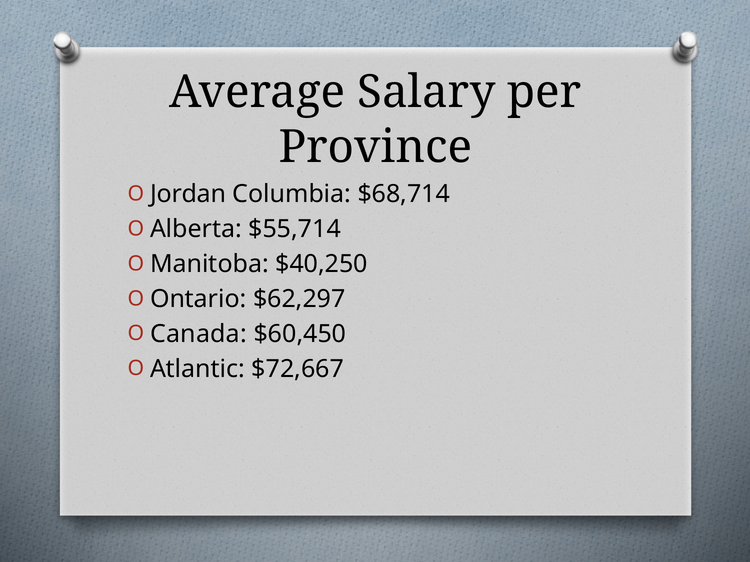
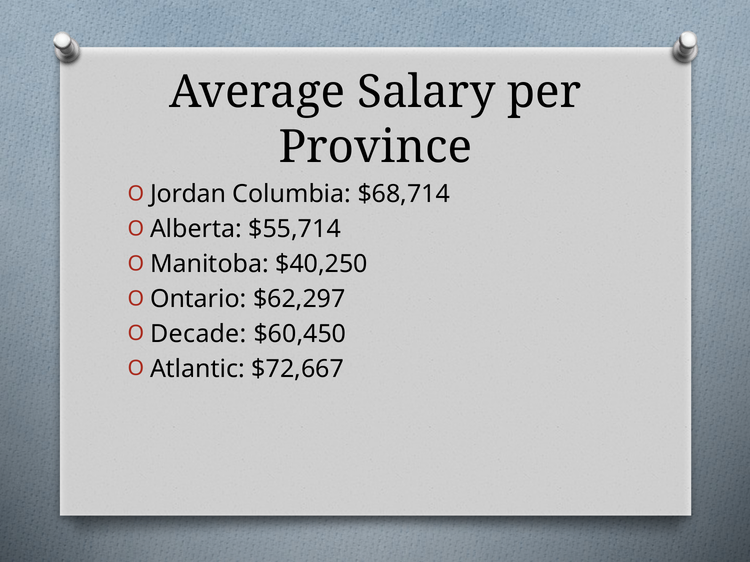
Canada: Canada -> Decade (198, 334)
